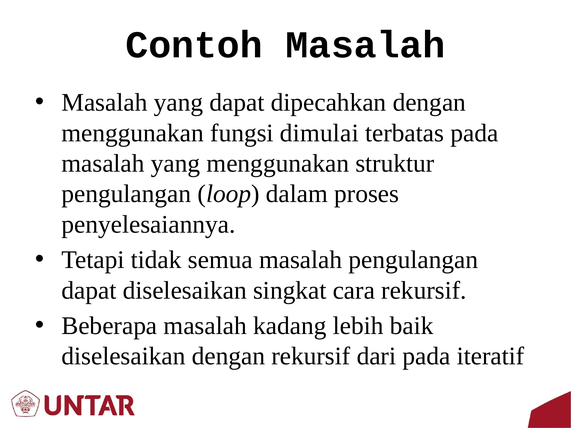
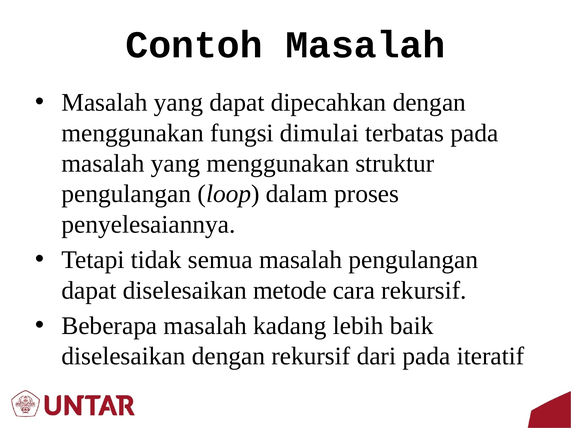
singkat: singkat -> metode (290, 291)
